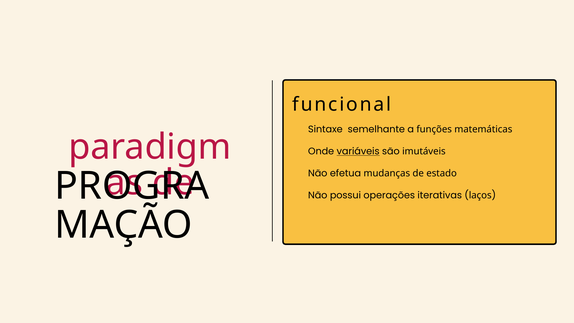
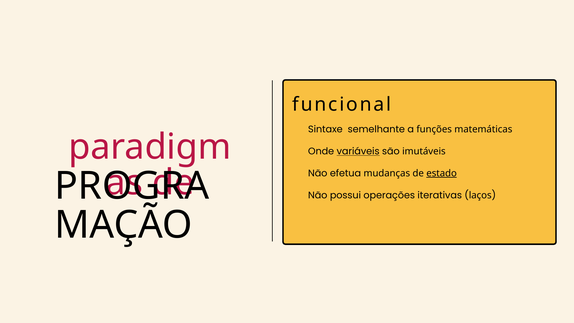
estado underline: none -> present (442, 173)
